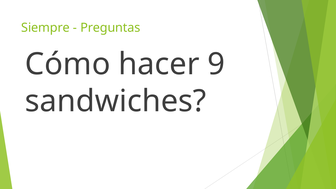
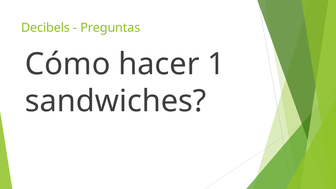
Siempre: Siempre -> Decibels (45, 28)
9: 9 -> 1 (216, 64)
